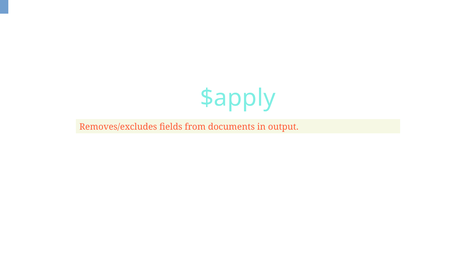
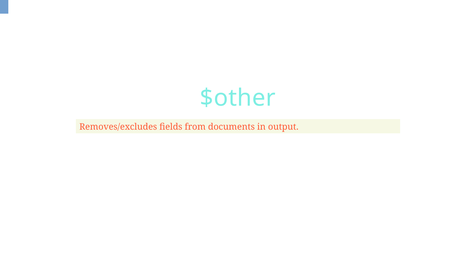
$apply: $apply -> $other (238, 98)
